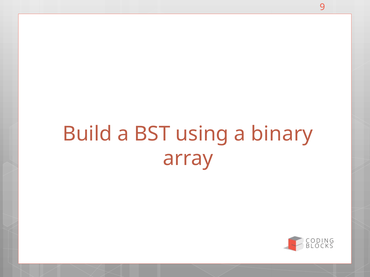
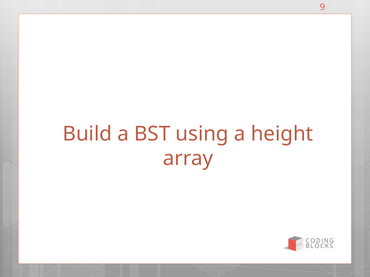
binary: binary -> height (282, 134)
